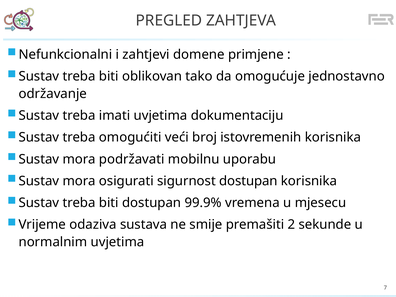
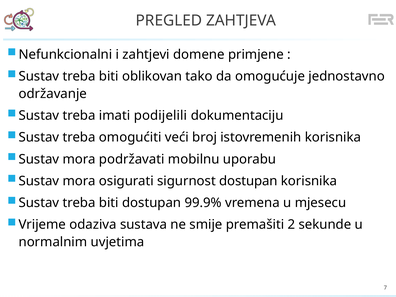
imati uvjetima: uvjetima -> podijelili (160, 116)
